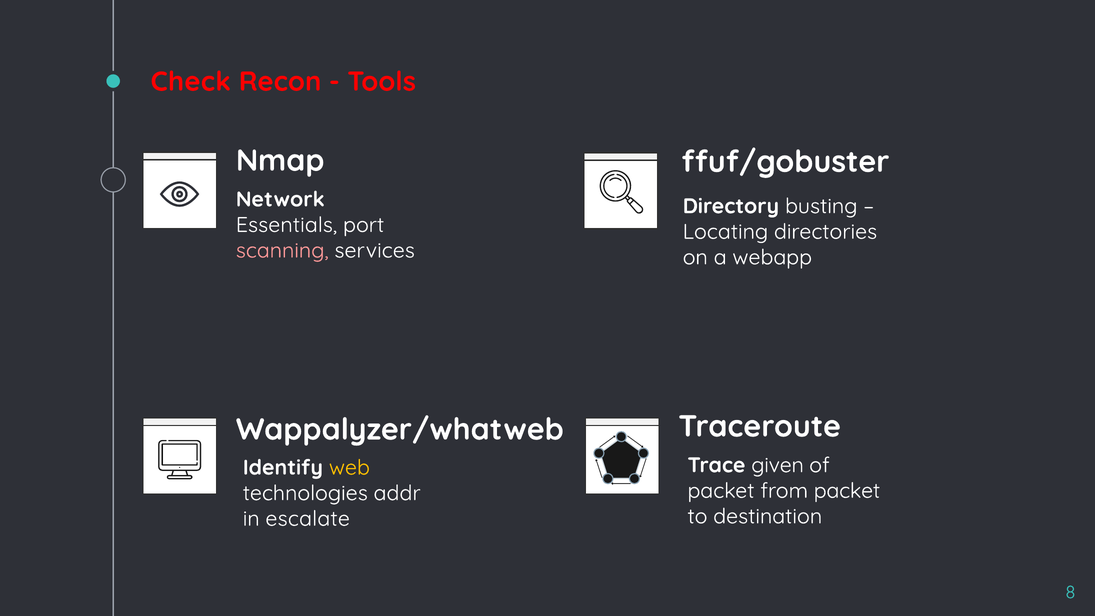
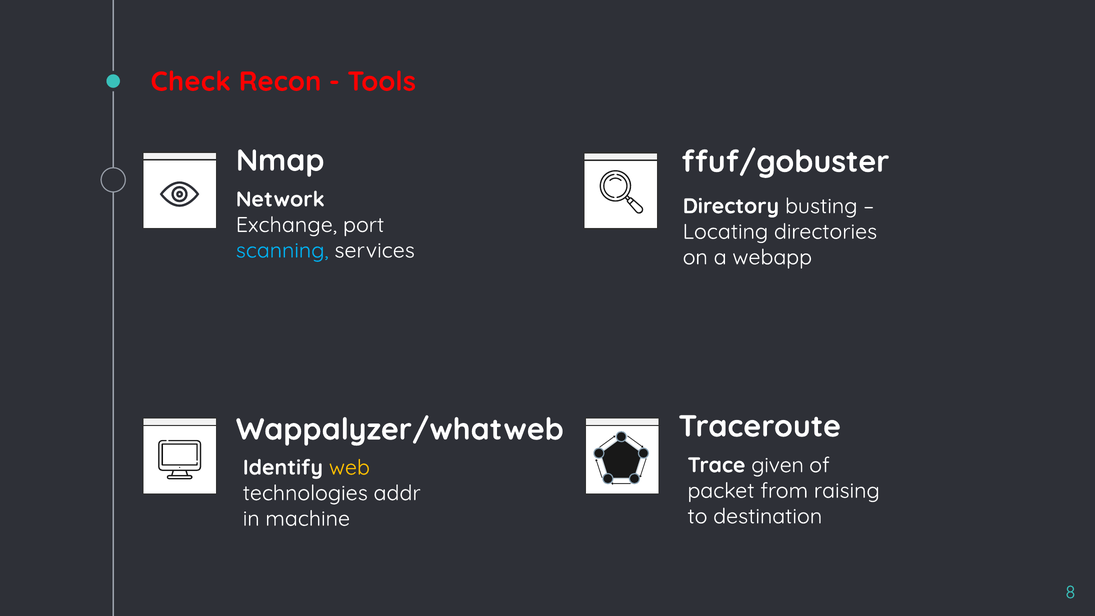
Essentials: Essentials -> Exchange (286, 225)
scanning colour: pink -> light blue (282, 251)
from packet: packet -> raising (847, 491)
escalate: escalate -> machine (308, 519)
